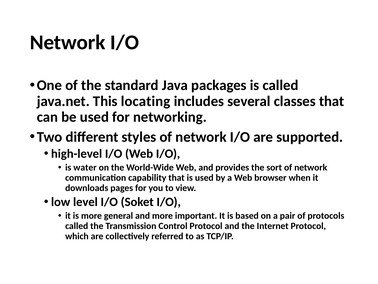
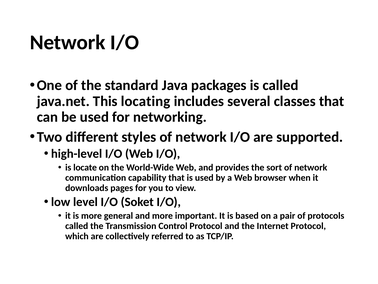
water: water -> locate (85, 167)
